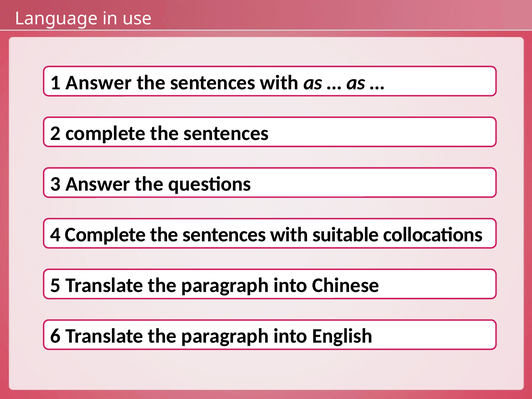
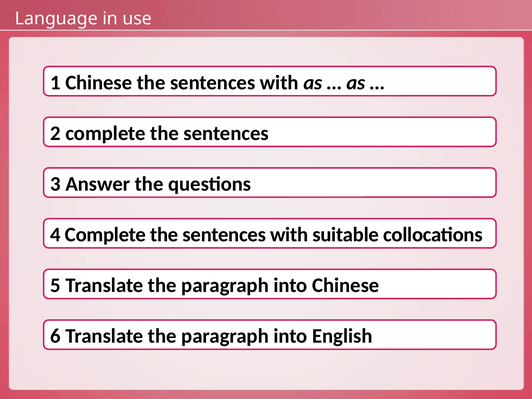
1 Answer: Answer -> Chinese (99, 83)
